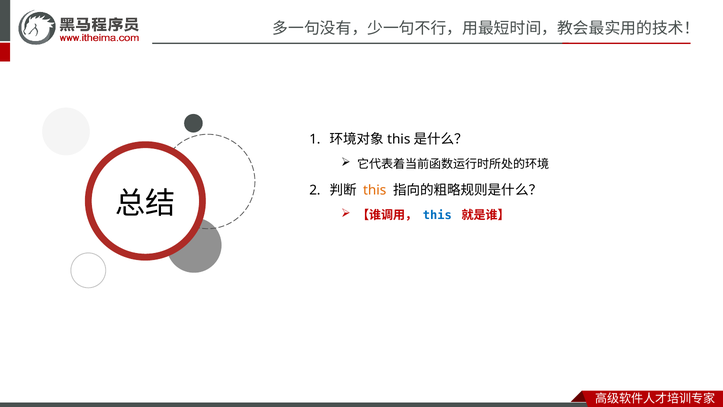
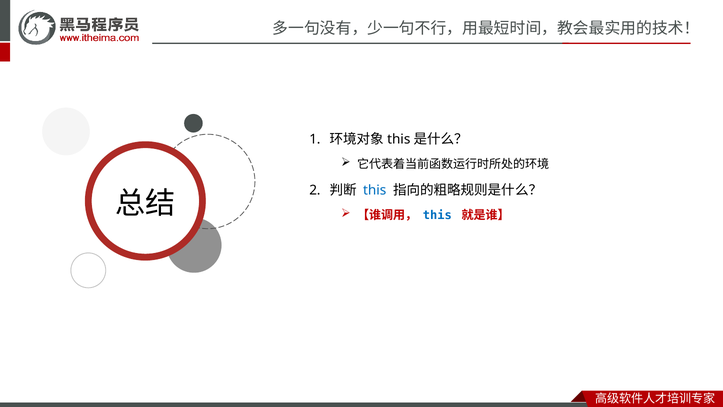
this colour: orange -> blue (375, 190)
